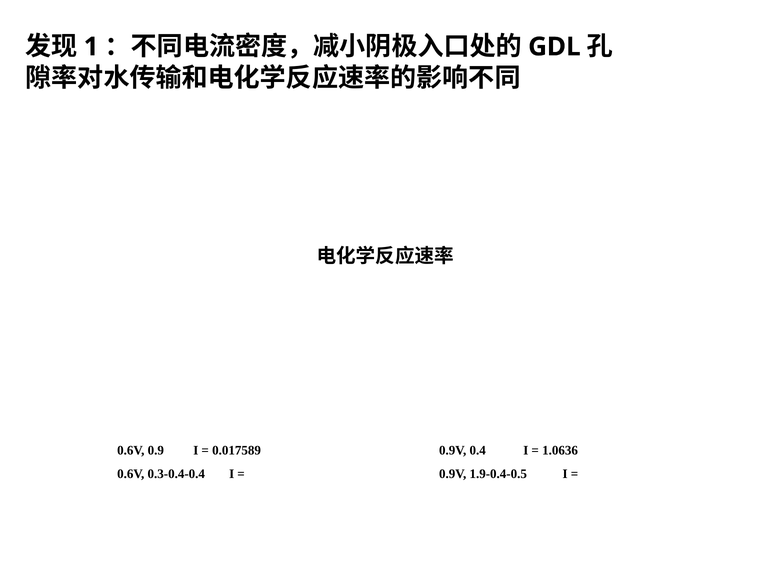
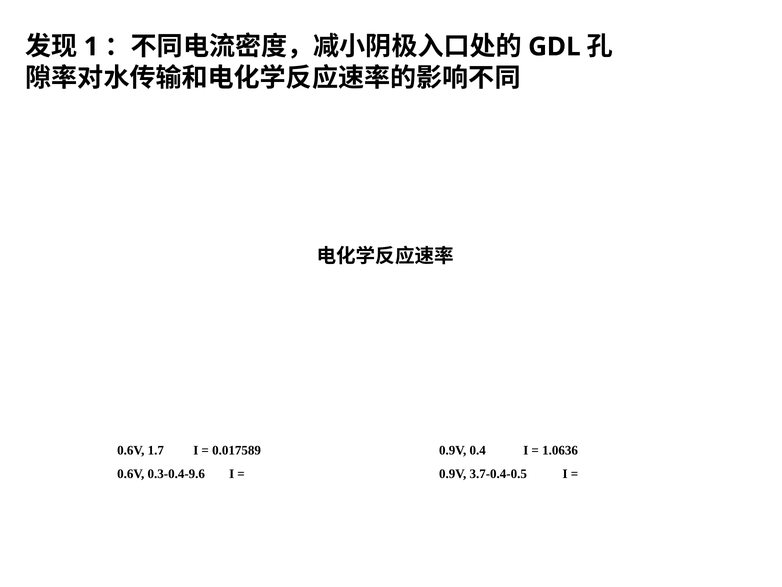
0.9: 0.9 -> 1.7 (156, 450)
0.3-0.4-0.4: 0.3-0.4-0.4 -> 0.3-0.4-9.6 (176, 473)
1.9-0.4-0.5: 1.9-0.4-0.5 -> 3.7-0.4-0.5 (498, 473)
